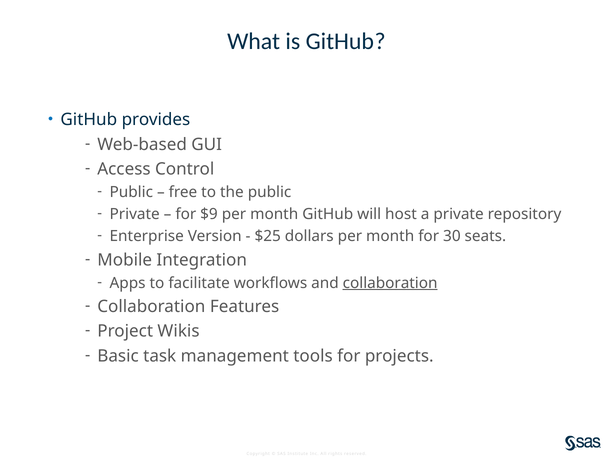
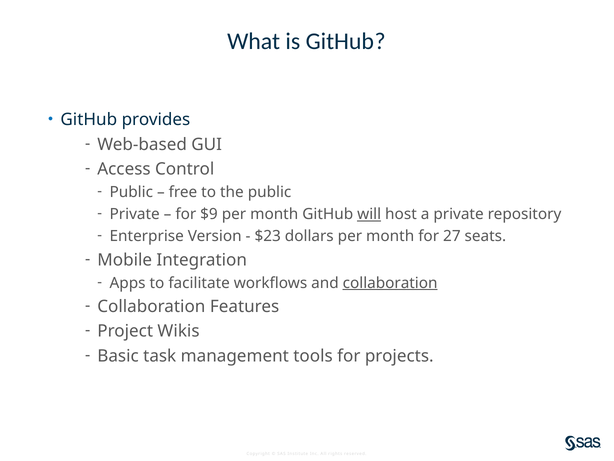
will underline: none -> present (369, 214)
$25: $25 -> $23 (268, 236)
30: 30 -> 27 (452, 236)
